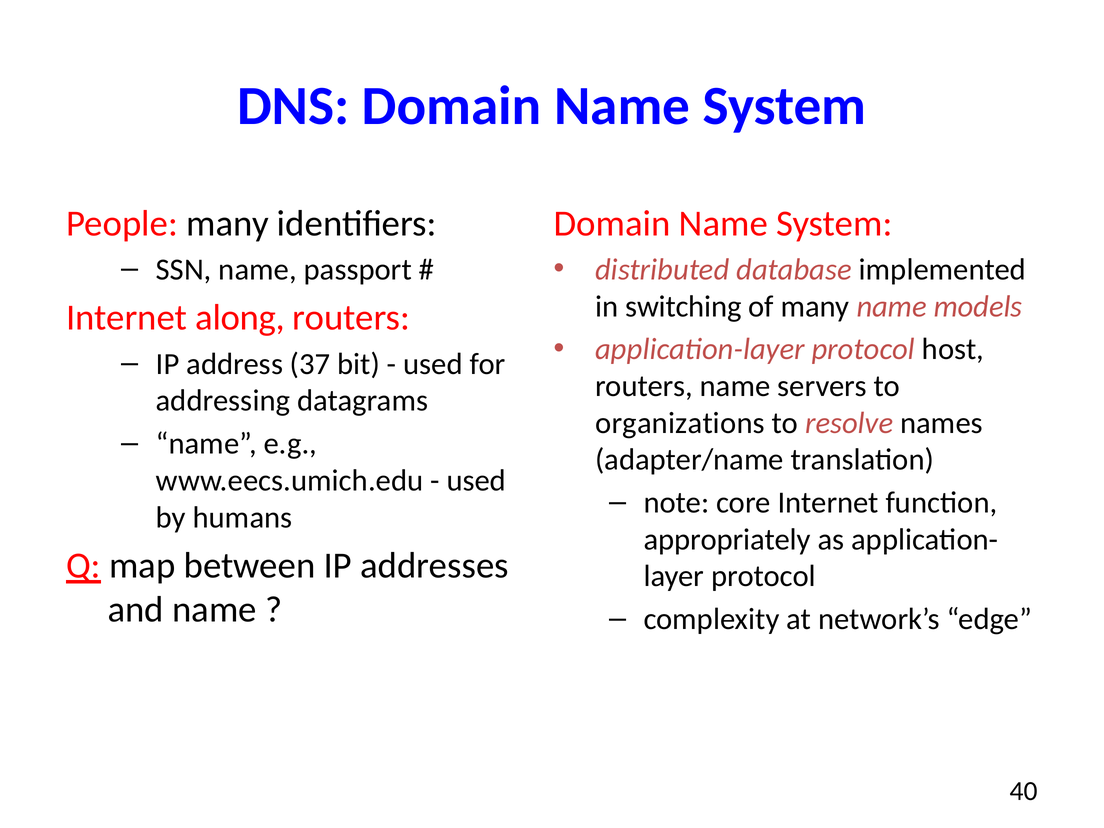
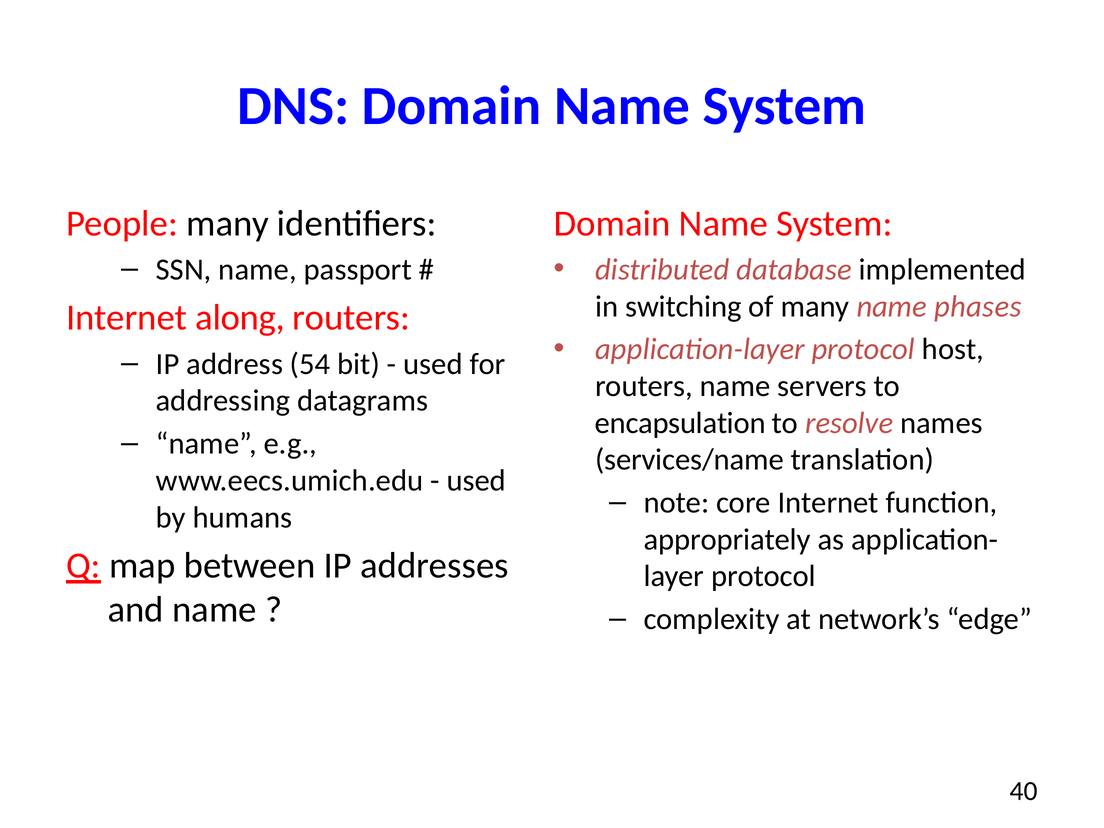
models: models -> phases (978, 306)
37: 37 -> 54 (310, 364)
organizations: organizations -> encapsulation (680, 423)
adapter/name: adapter/name -> services/name (690, 460)
